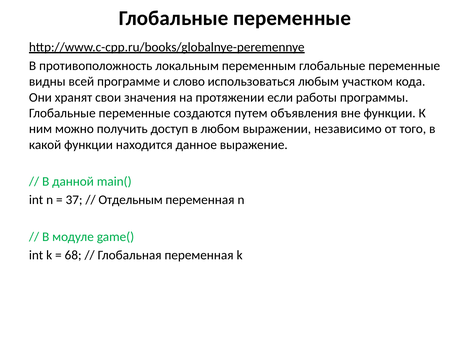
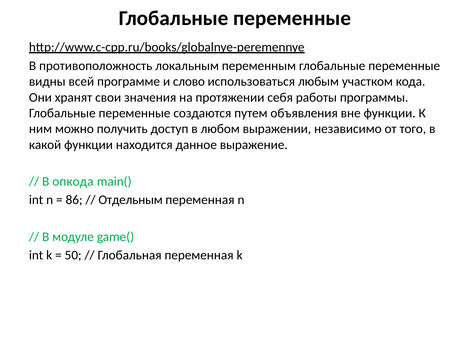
если: если -> себя (280, 97)
данной: данной -> опкода (73, 182)
37: 37 -> 86 (74, 200)
68: 68 -> 50 (73, 256)
